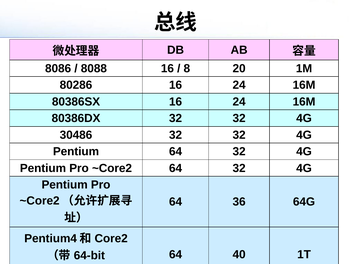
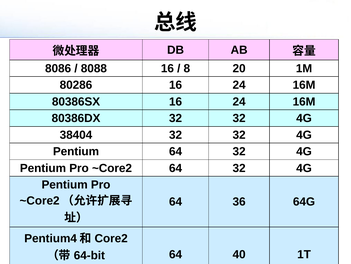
30486: 30486 -> 38404 (76, 135)
